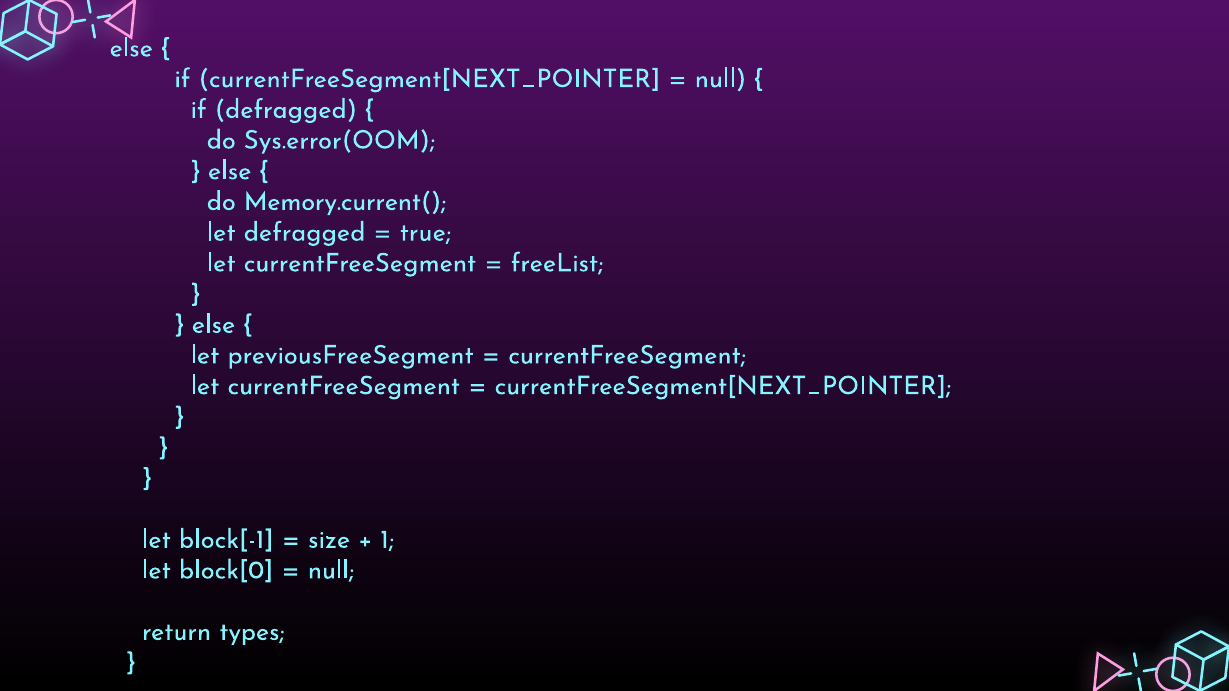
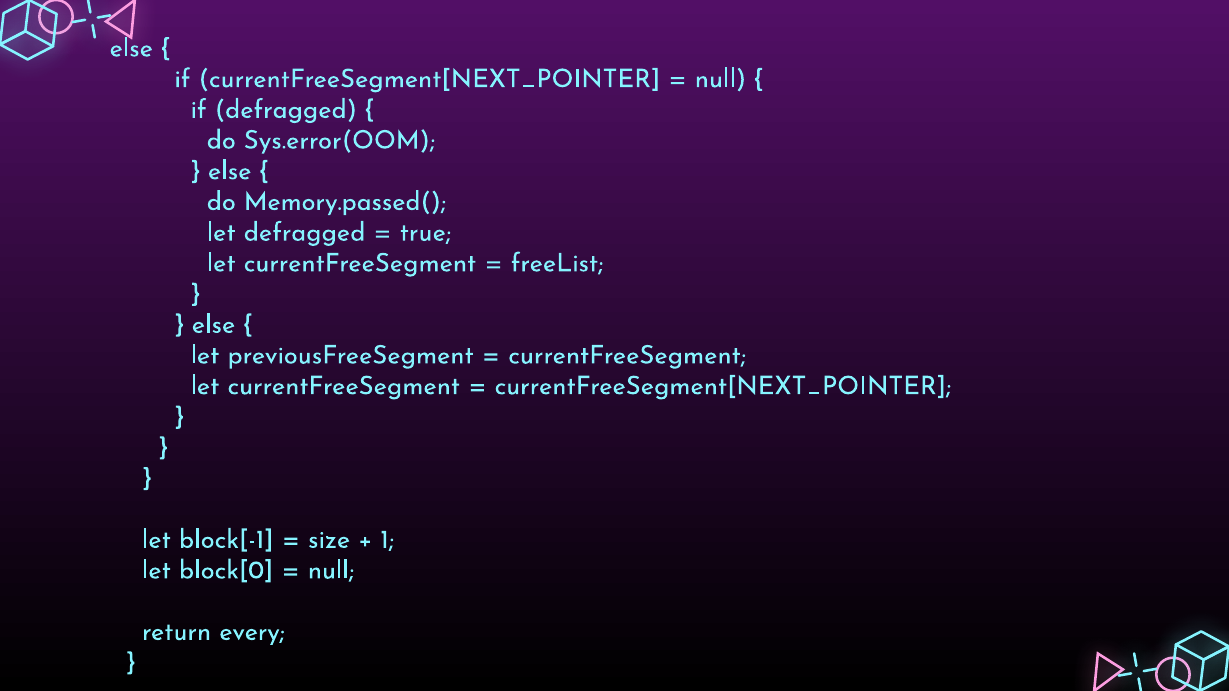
Memory.current(: Memory.current( -> Memory.passed( (345, 202)
types: types -> every (252, 632)
